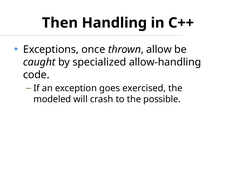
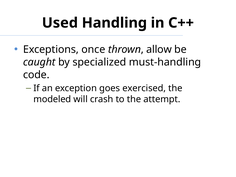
Then: Then -> Used (60, 23)
allow-handling: allow-handling -> must-handling (165, 62)
possible: possible -> attempt (162, 99)
